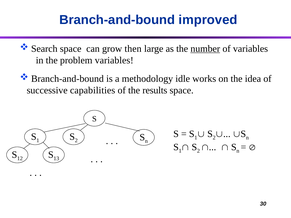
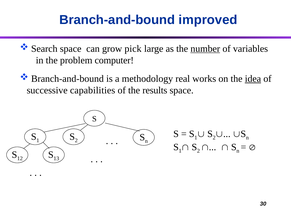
then: then -> pick (133, 49)
problem variables: variables -> computer (114, 60)
idle: idle -> real (183, 79)
idea underline: none -> present (253, 79)
